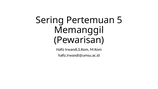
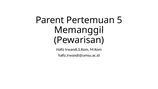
Sering: Sering -> Parent (50, 20)
